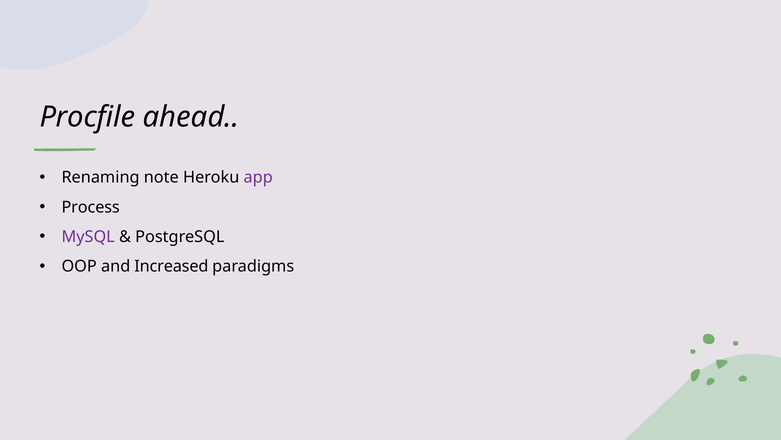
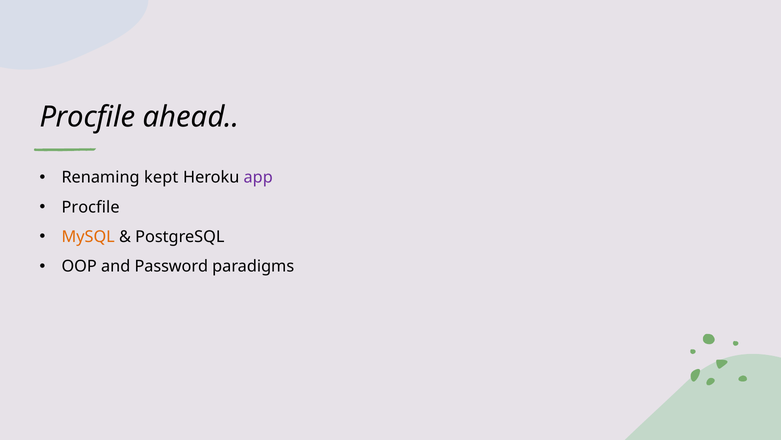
note: note -> kept (161, 177)
Process: Process -> Procfile (91, 207)
MySQL colour: purple -> orange (88, 237)
Increased: Increased -> Password (171, 266)
